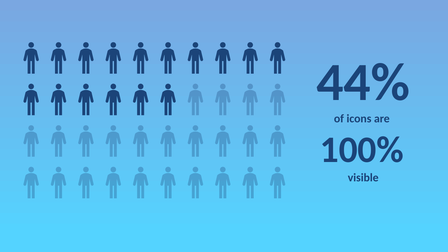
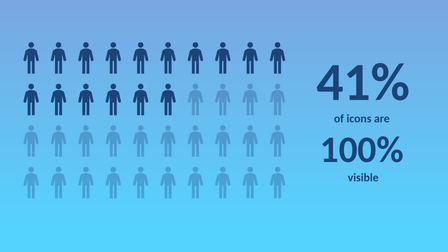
44%: 44% -> 41% (363, 83)
